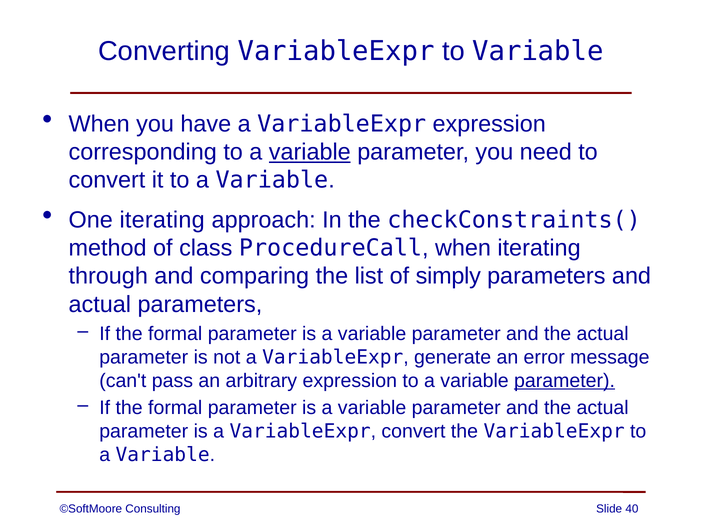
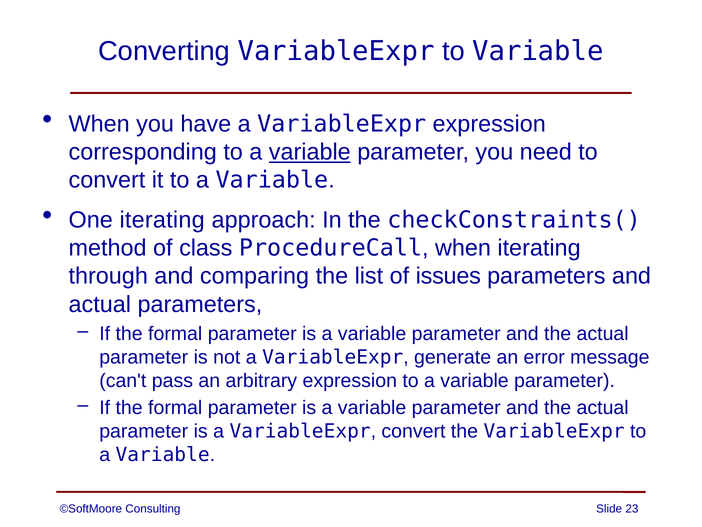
simply: simply -> issues (448, 276)
parameter underline: present -> none (565, 380)
40: 40 -> 23 (632, 509)
